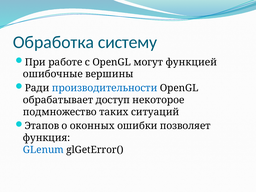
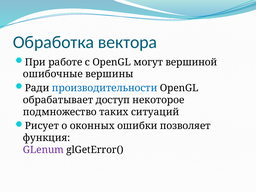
систему: систему -> вектора (128, 42)
функцией: функцией -> вершиной (191, 62)
Этапов: Этапов -> Рисует (42, 126)
GLenum colour: blue -> purple (43, 150)
